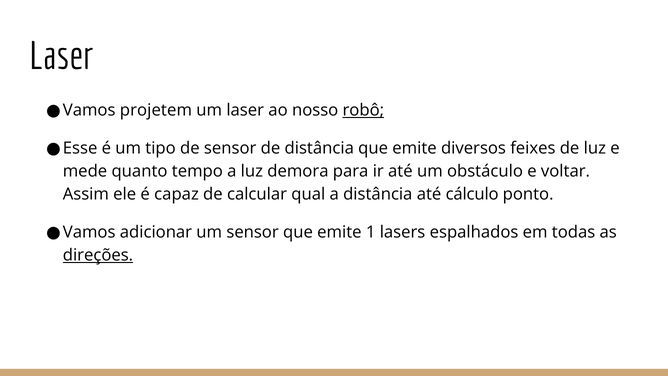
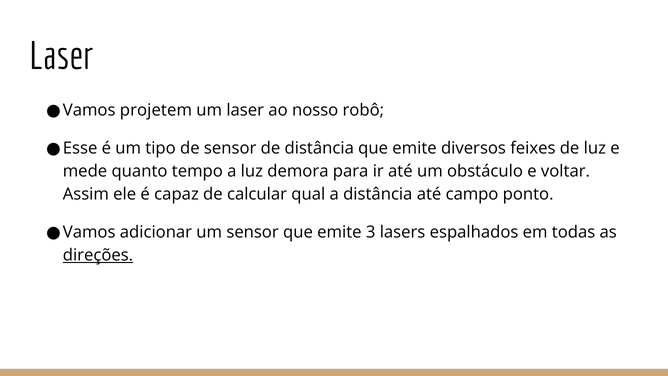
robô underline: present -> none (363, 110)
cálculo: cálculo -> campo (472, 194)
1: 1 -> 3 (371, 232)
